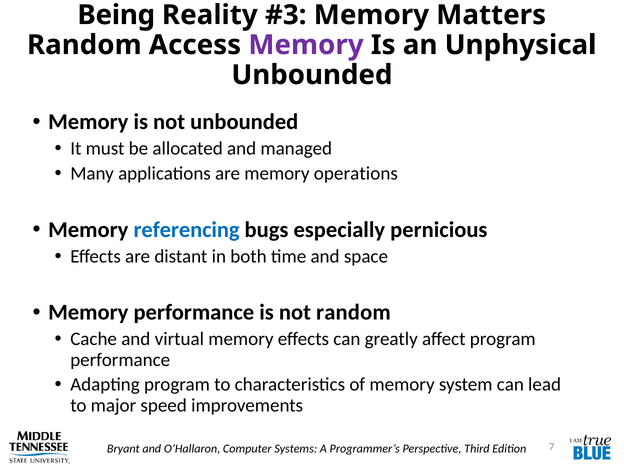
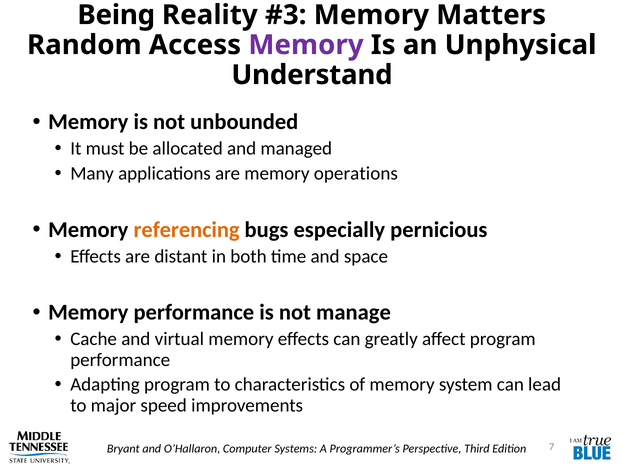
Unbounded: Unbounded -> Understand (312, 75)
referencing colour: blue -> orange (187, 230)
not random: random -> manage (353, 312)
